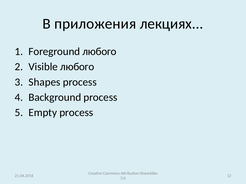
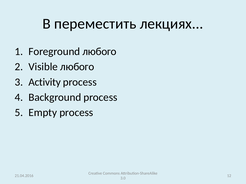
приложения: приложения -> переместить (95, 24)
Shapes: Shapes -> Activity (45, 82)
